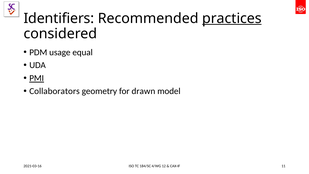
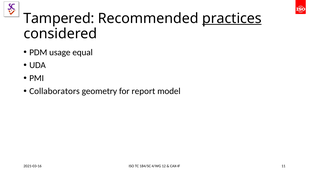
Identifiers: Identifiers -> Tampered (59, 18)
PMI underline: present -> none (37, 78)
drawn: drawn -> report (143, 91)
